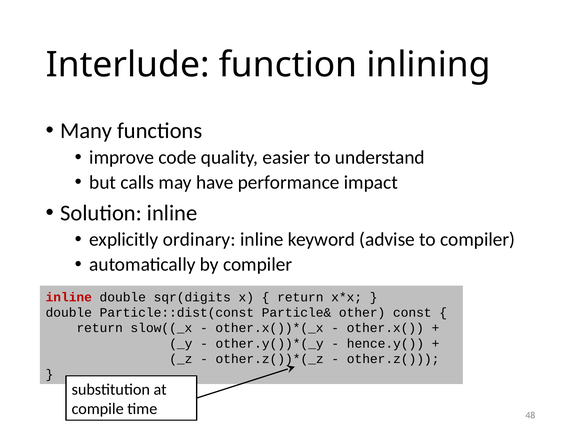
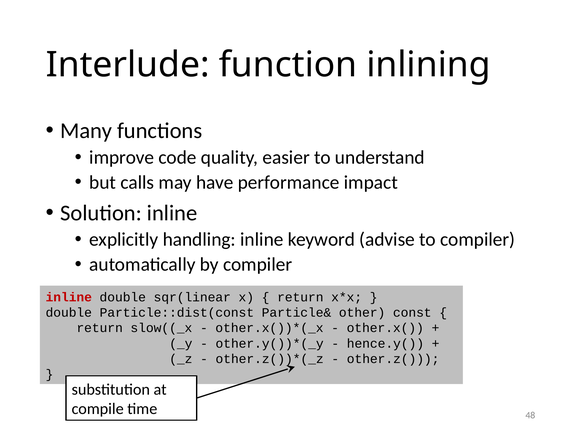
ordinary: ordinary -> handling (199, 240)
sqr(digits: sqr(digits -> sqr(linear (192, 298)
